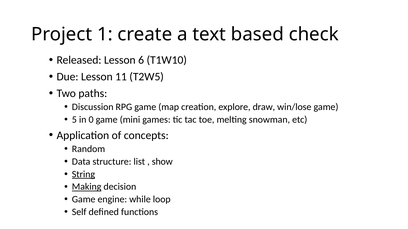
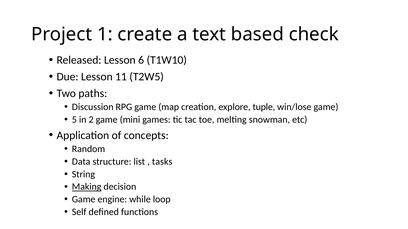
draw: draw -> tuple (264, 107)
0: 0 -> 2 (91, 120)
show: show -> tasks (162, 162)
String underline: present -> none (83, 175)
